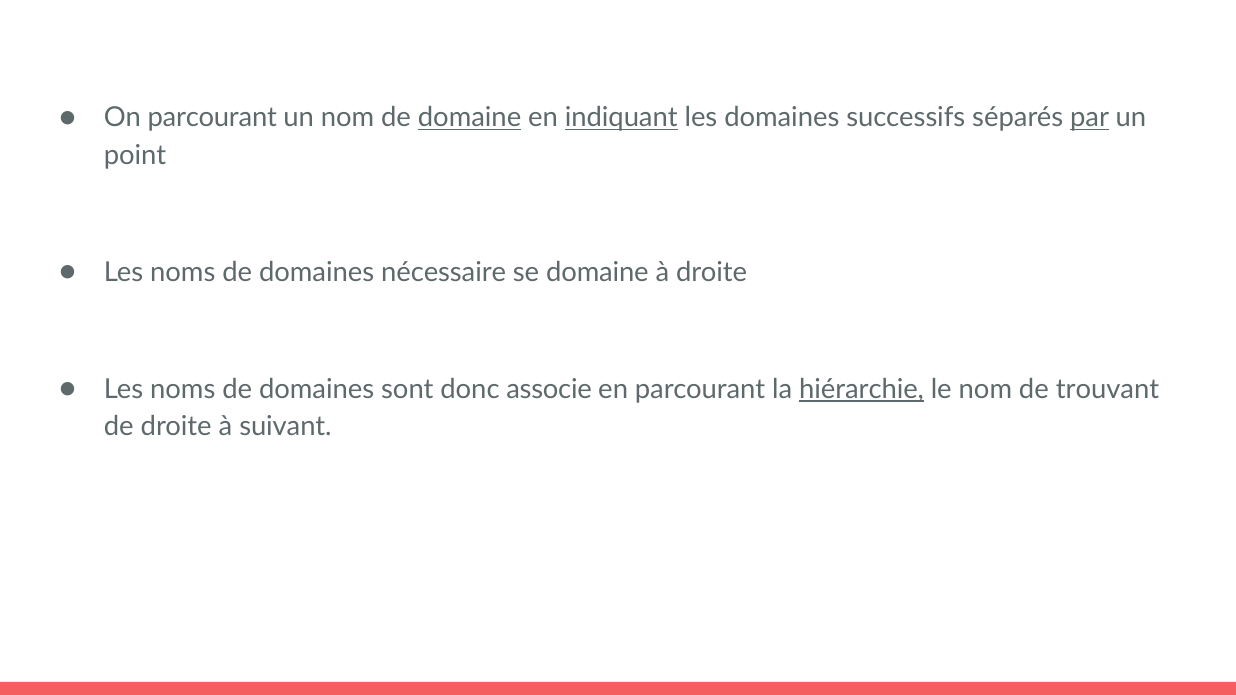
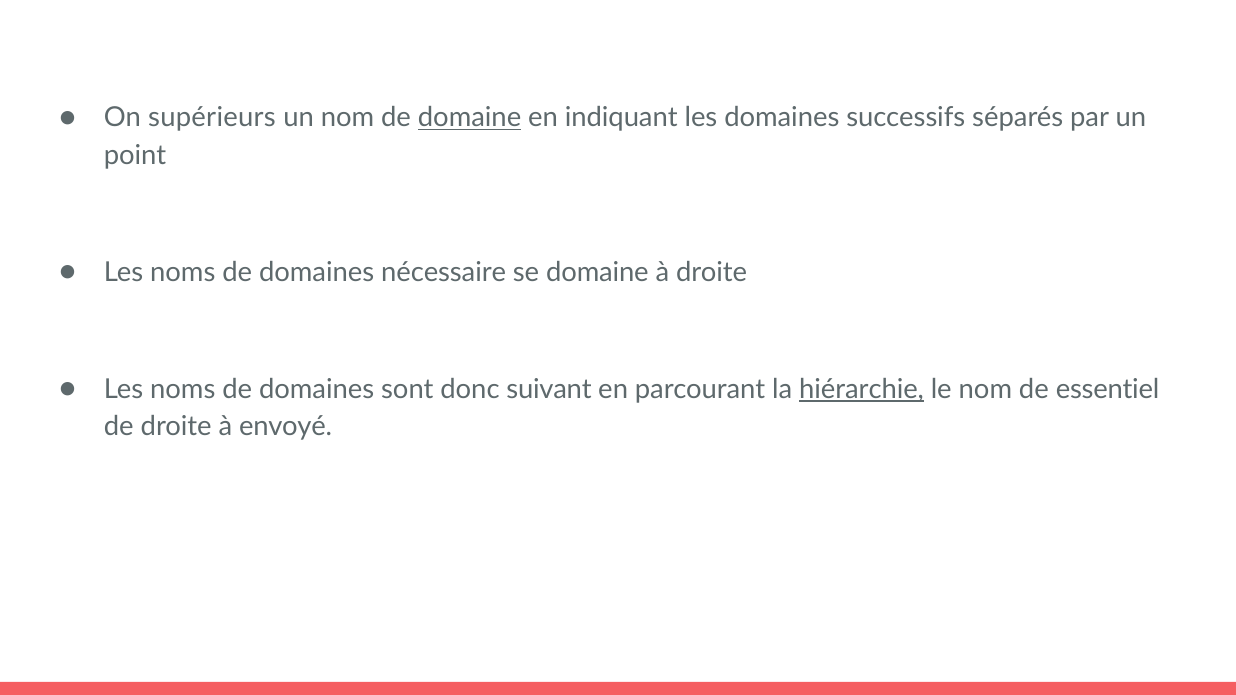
On parcourant: parcourant -> supérieurs (212, 118)
indiquant underline: present -> none (621, 118)
par underline: present -> none (1090, 118)
associe: associe -> suivant (549, 389)
trouvant: trouvant -> essentiel (1108, 389)
suivant: suivant -> envoyé (286, 427)
